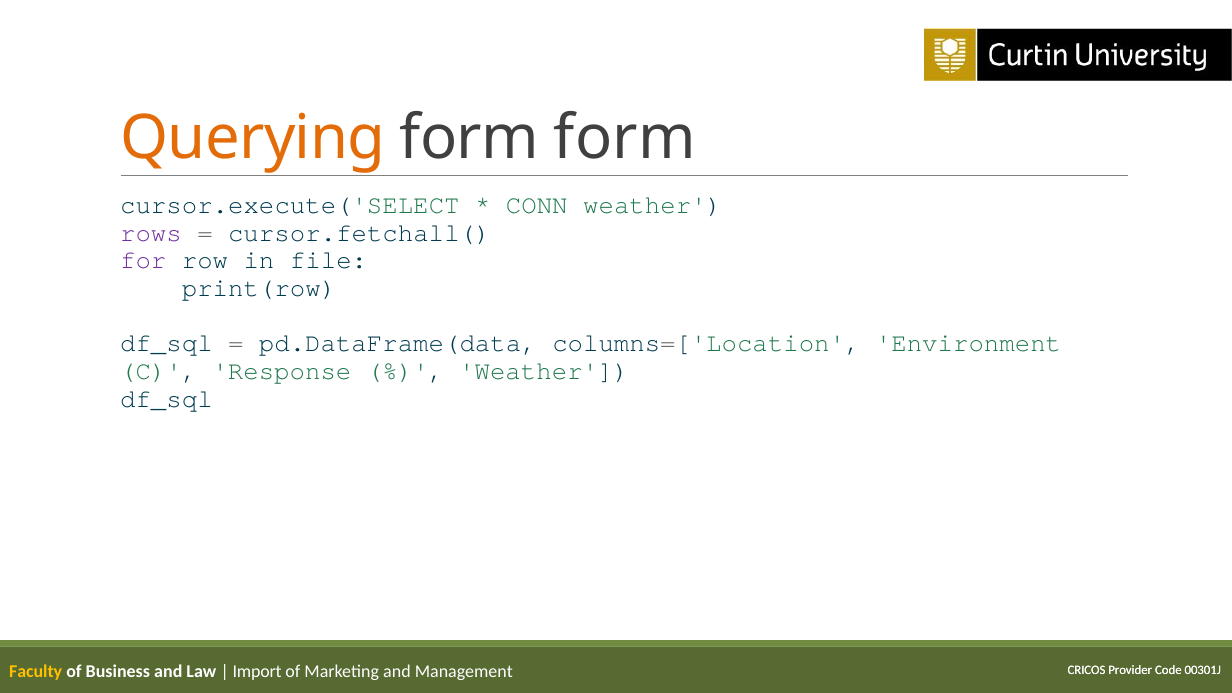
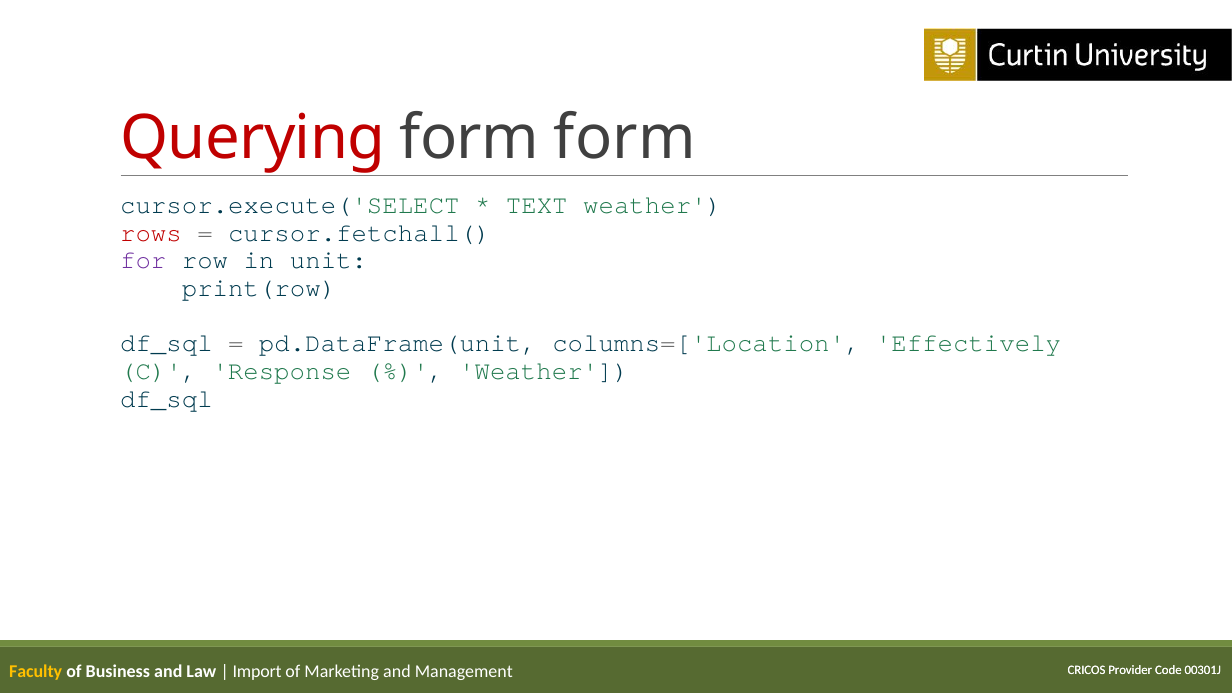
Querying colour: orange -> red (253, 138)
CONN: CONN -> TEXT (537, 205)
rows colour: purple -> red (151, 233)
file: file -> unit (329, 260)
pd.DataFrame(data: pd.DataFrame(data -> pd.DataFrame(unit (398, 343)
Environment: Environment -> Effectively (969, 343)
